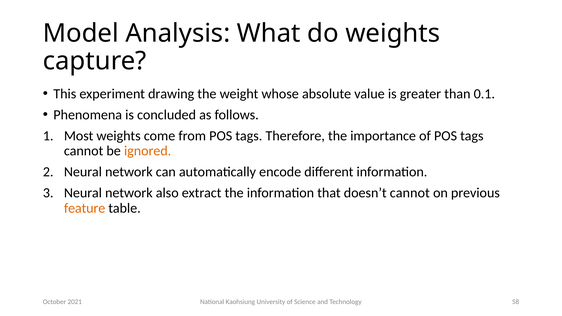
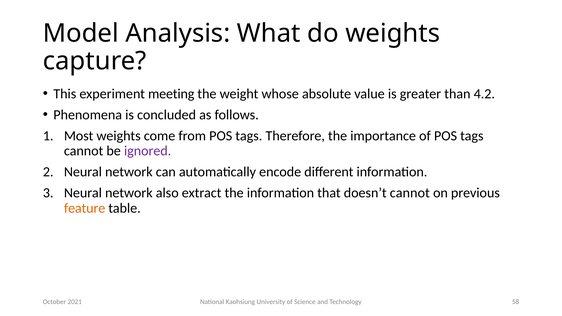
drawing: drawing -> meeting (171, 94)
0.1: 0.1 -> 4.2 (484, 94)
ignored colour: orange -> purple (148, 151)
